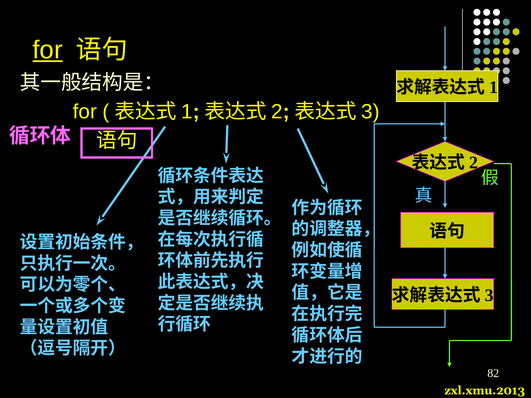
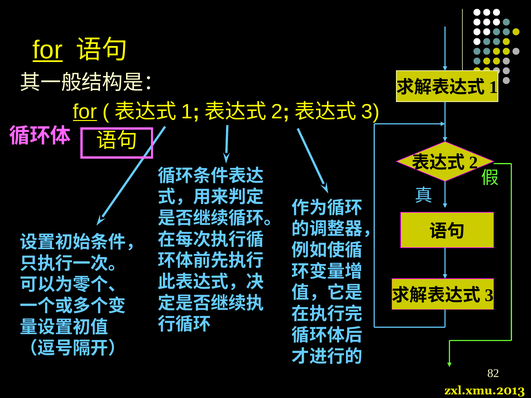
for underline: none -> present (85, 112)
